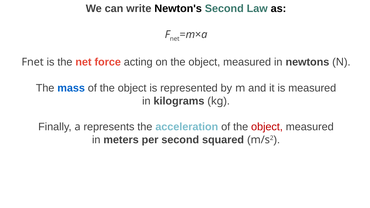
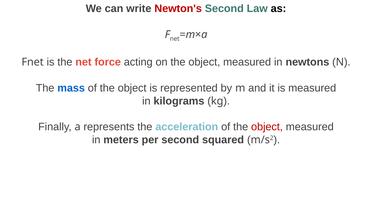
Newton's colour: black -> red (178, 9)
